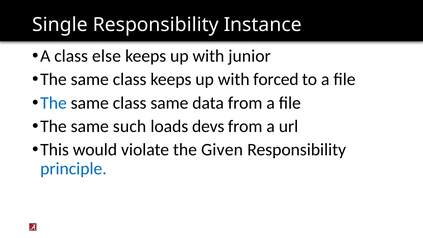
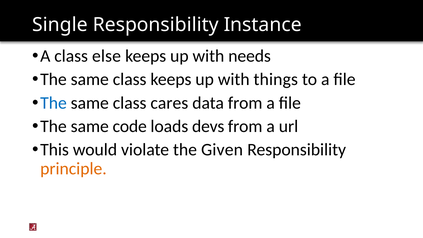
junior: junior -> needs (250, 56)
forced: forced -> things (276, 79)
class same: same -> cares (169, 103)
such: such -> code (130, 126)
principle colour: blue -> orange (73, 169)
